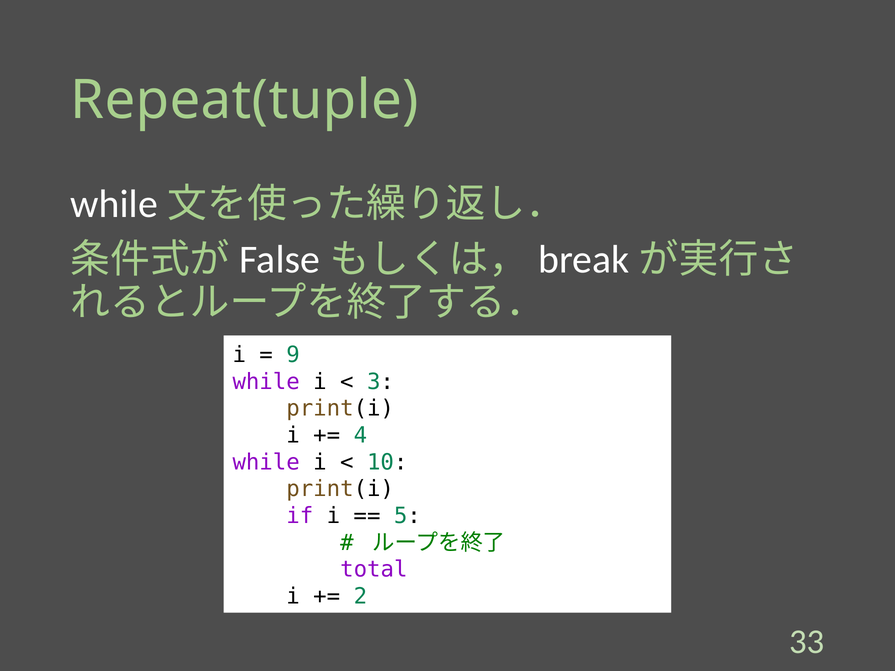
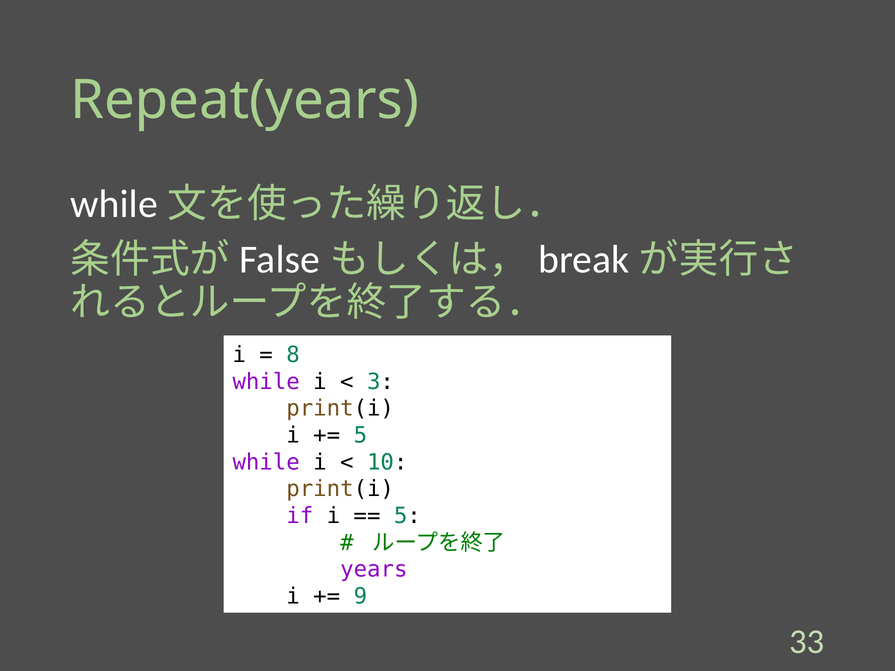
Repeat(tuple: Repeat(tuple -> Repeat(years (245, 100)
9: 9 -> 8 (293, 355)
4: 4 -> 5 (360, 436)
total: total -> years (374, 570)
2: 2 -> 9 (360, 597)
